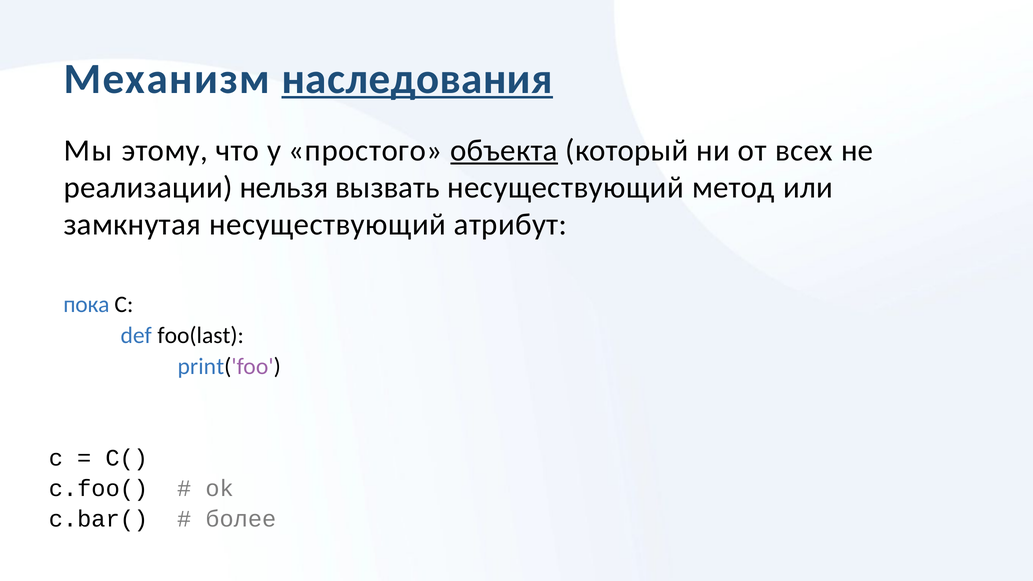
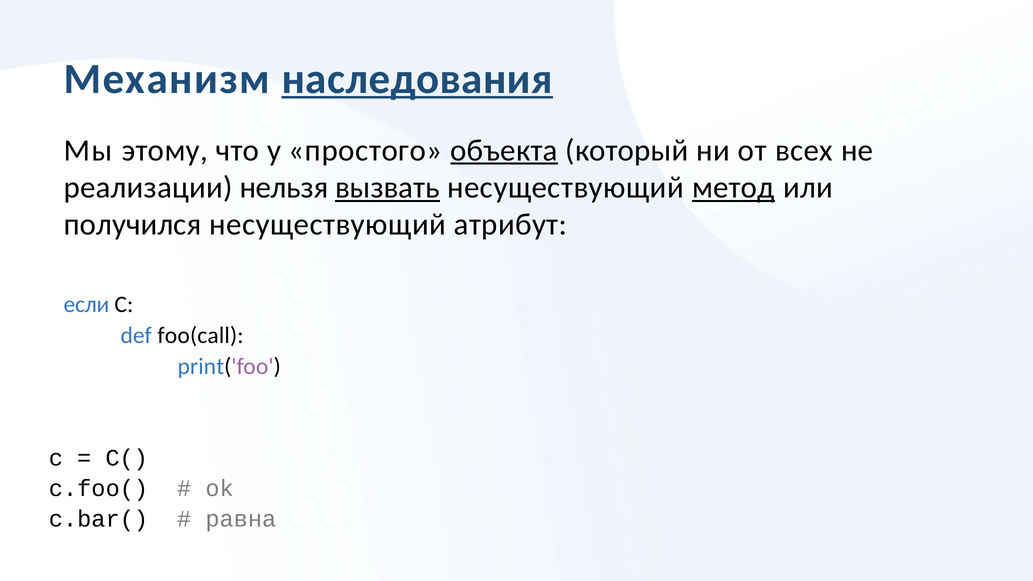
вызвать underline: none -> present (387, 188)
метод underline: none -> present (733, 188)
замкнутая: замкнутая -> получился (132, 225)
пока: пока -> если (86, 304)
foo(last: foo(last -> foo(call (201, 336)
более: более -> равна (241, 519)
